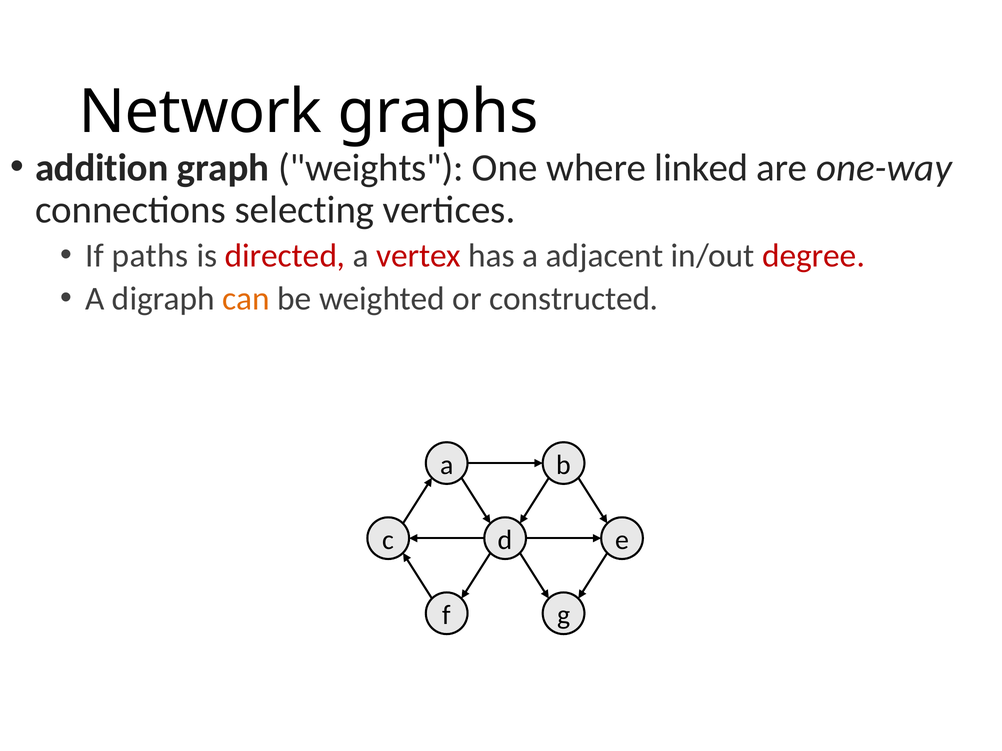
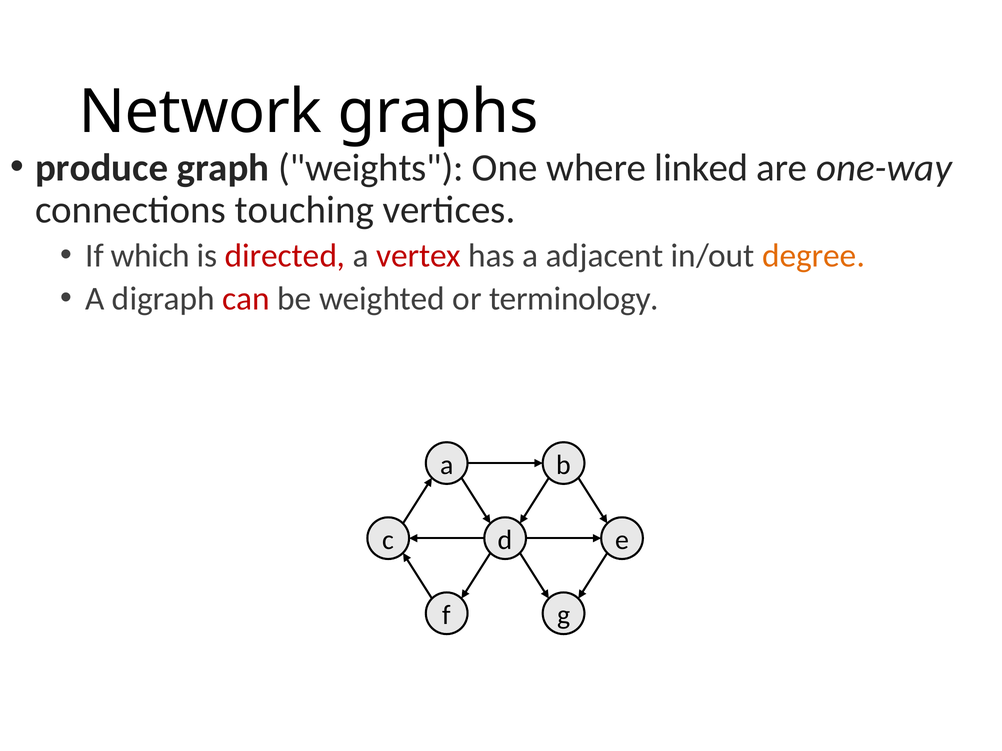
addition: addition -> produce (102, 168)
selecting: selecting -> touching (304, 210)
paths: paths -> which (150, 256)
degree colour: red -> orange (814, 256)
can colour: orange -> red (246, 299)
constructed: constructed -> terminology (574, 299)
